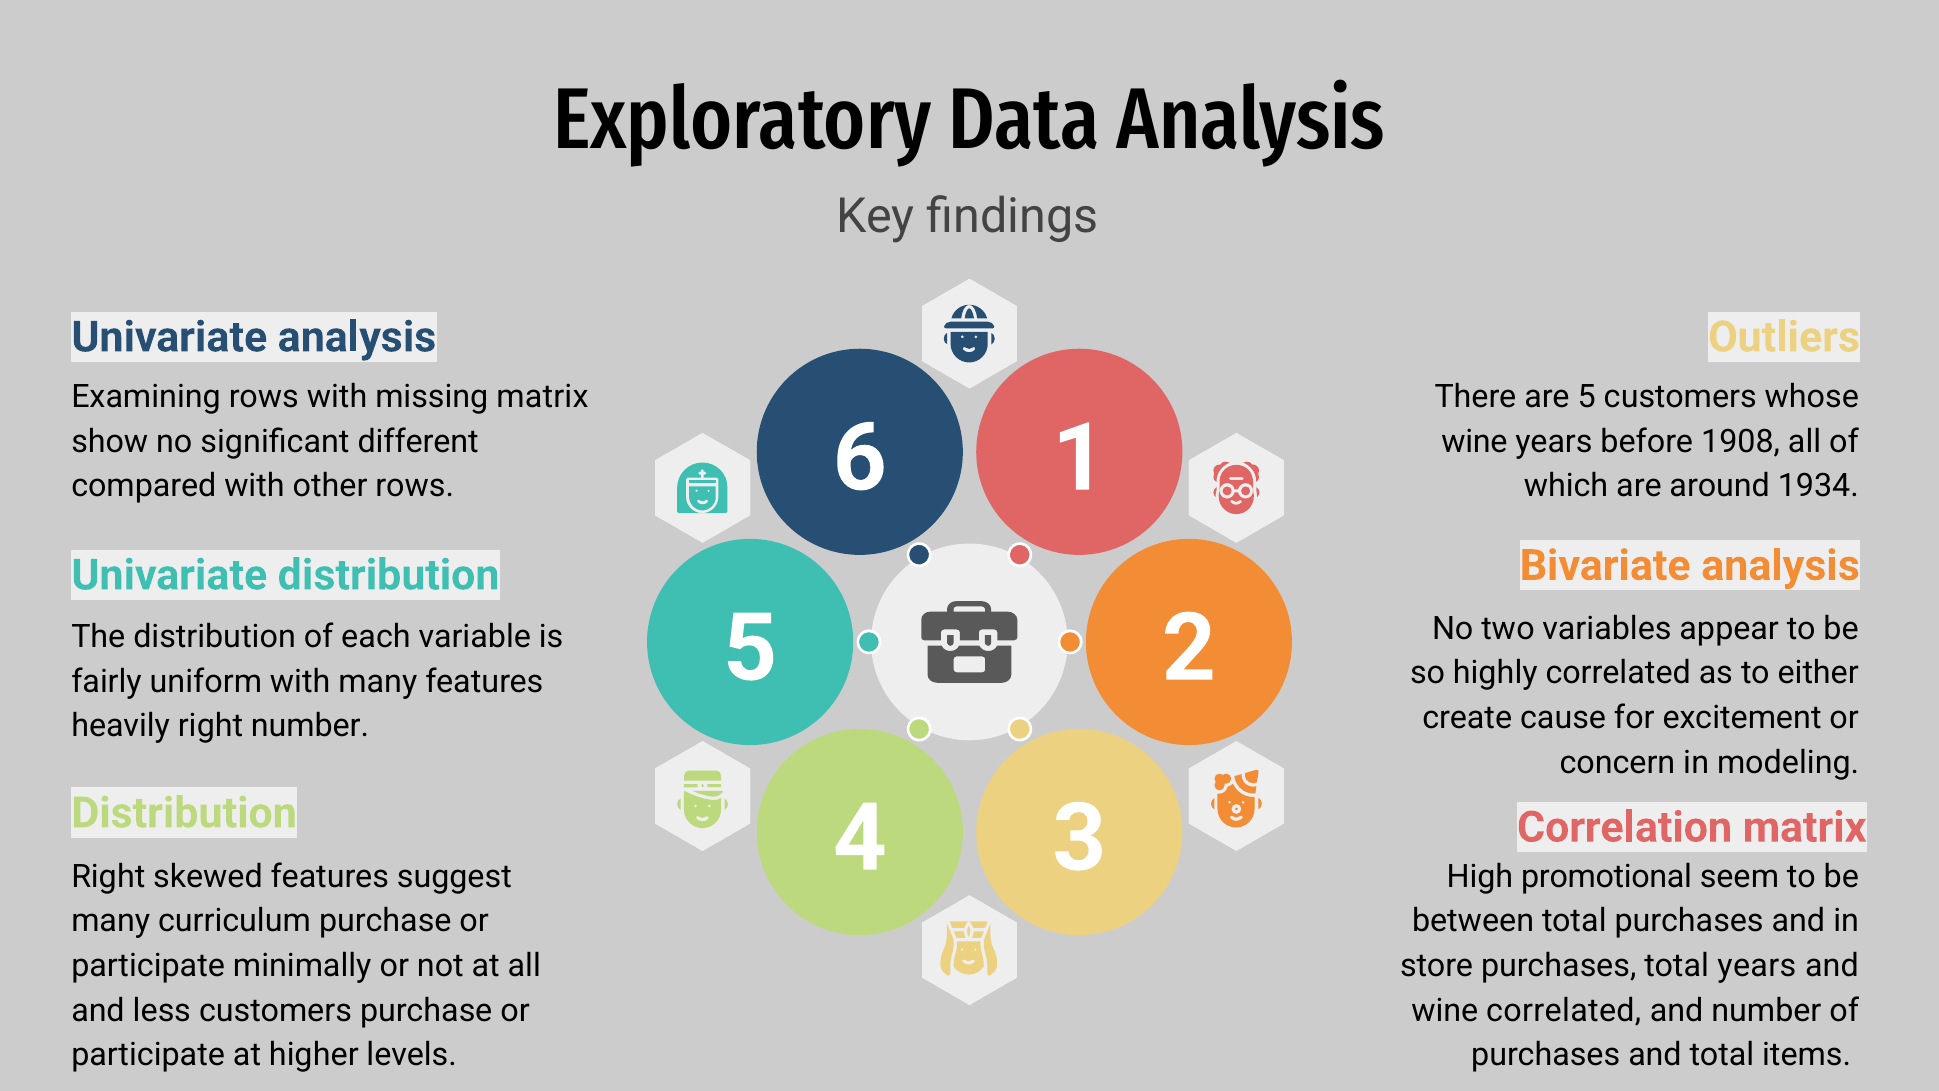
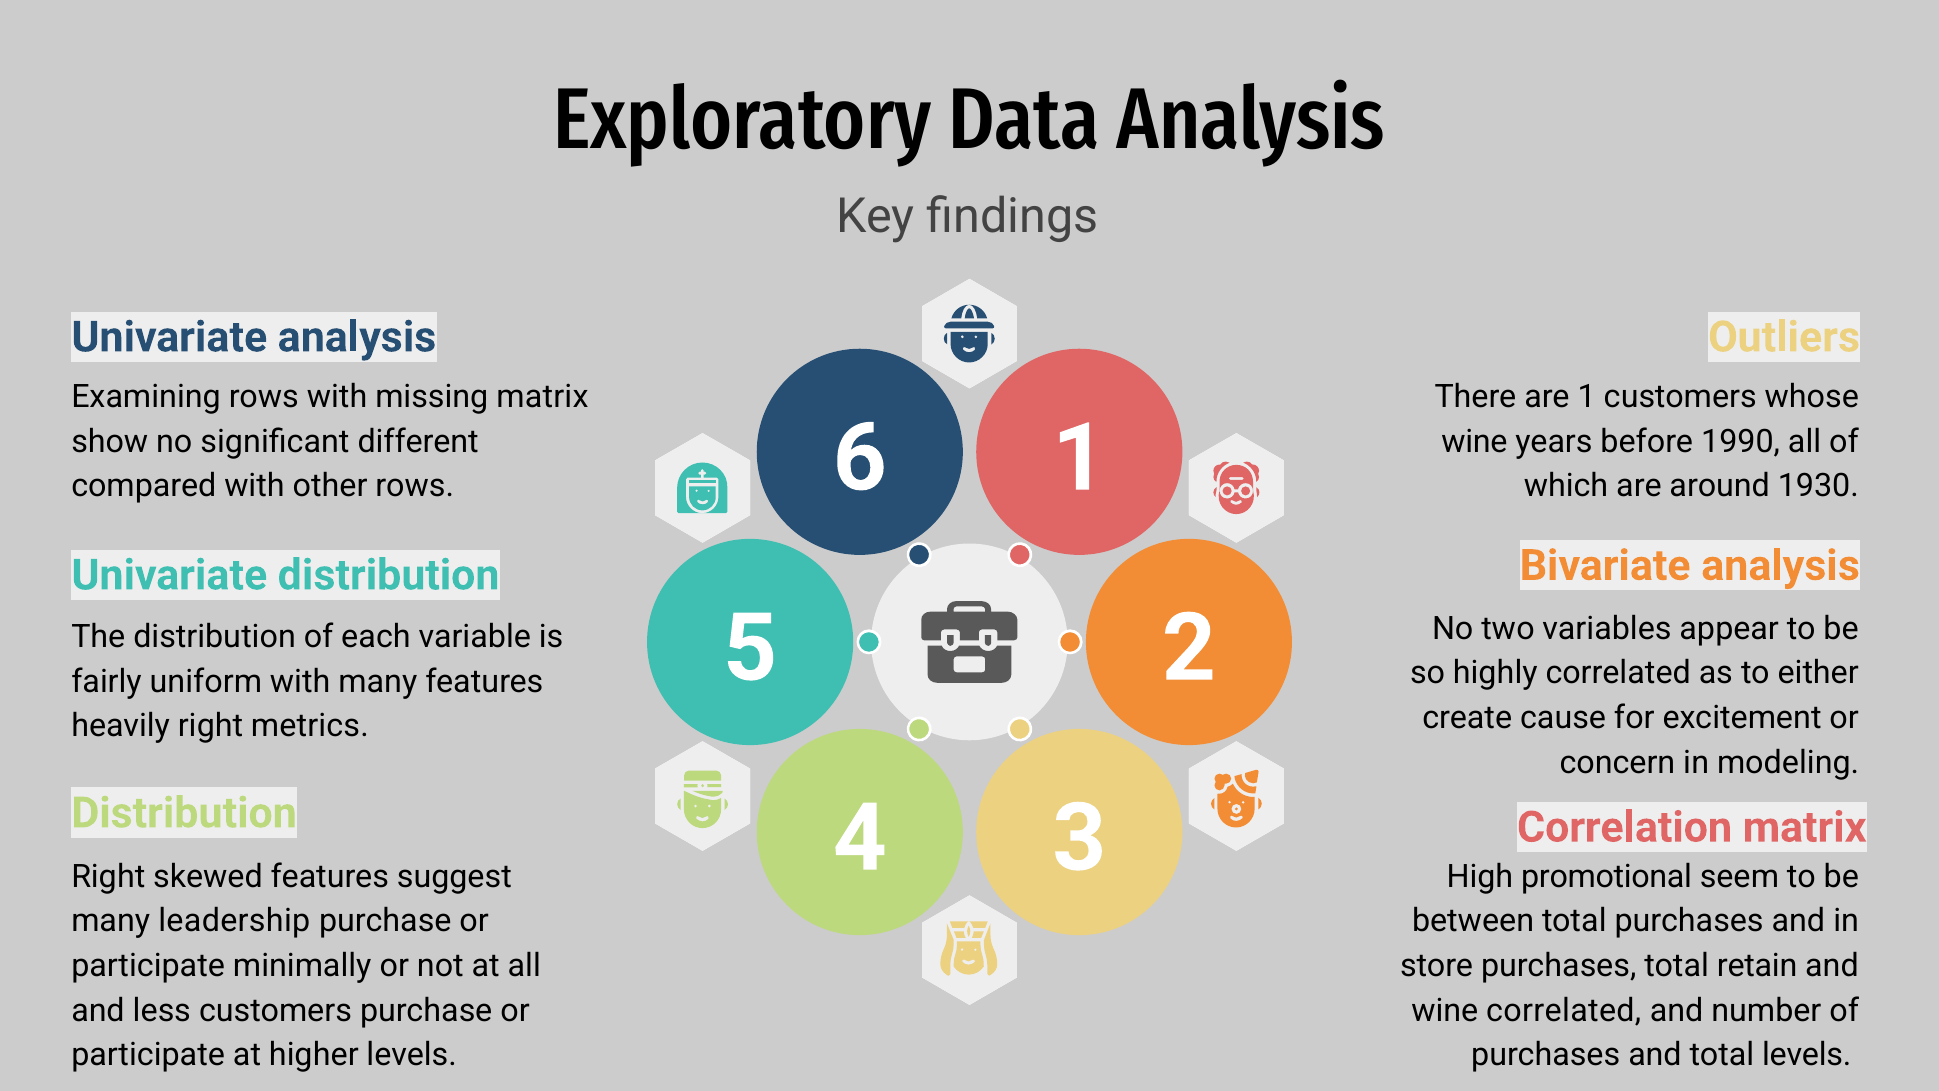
are 5: 5 -> 1 (1587, 397)
1908: 1908 -> 1990 (1741, 441)
1934: 1934 -> 1930 (1818, 486)
right number: number -> metrics (310, 726)
curriculum: curriculum -> leadership (234, 921)
total years: years -> retain (1757, 966)
total items: items -> levels (1807, 1055)
